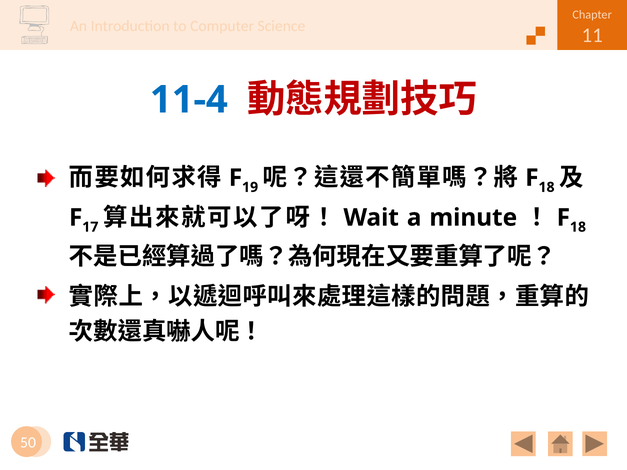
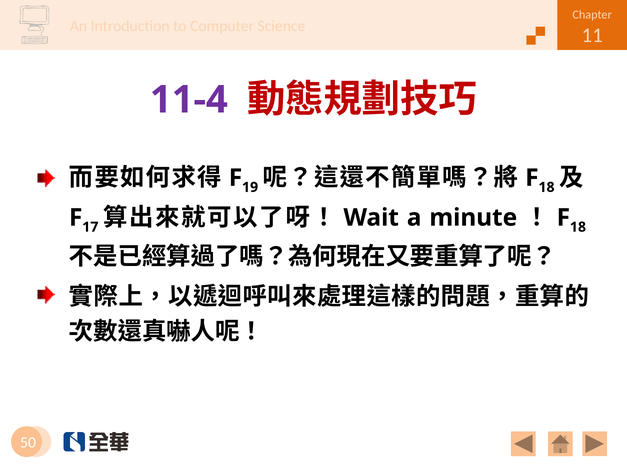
11-4 colour: blue -> purple (189, 100)
